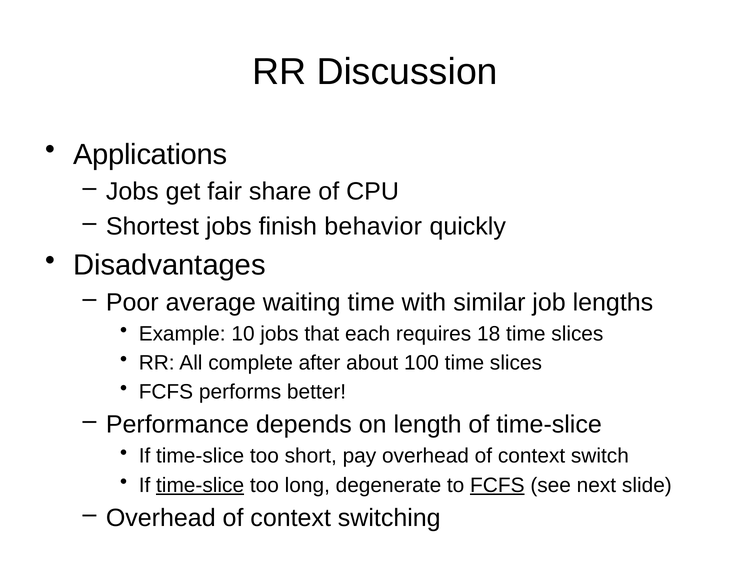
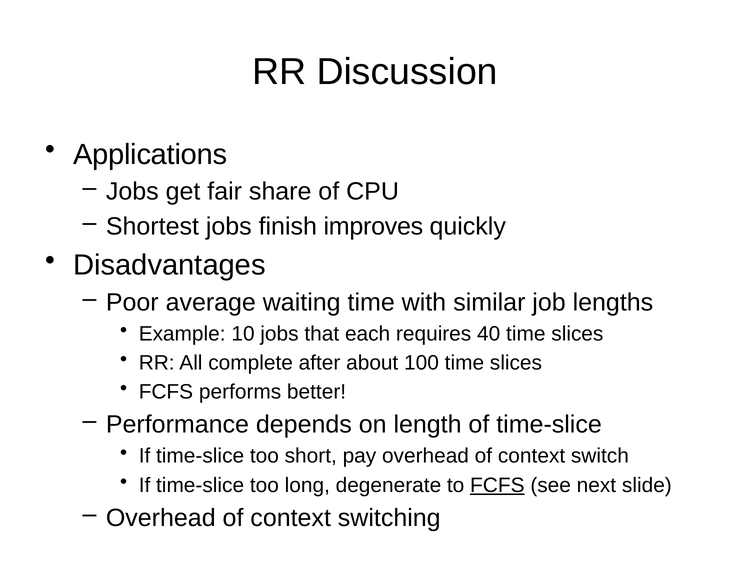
behavior: behavior -> improves (373, 227)
18: 18 -> 40 (489, 334)
time-slice underline: present -> none (200, 486)
